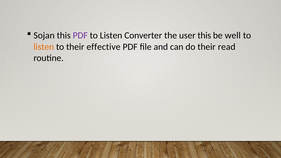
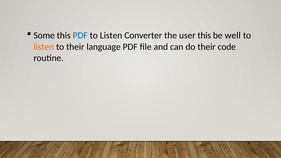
Sojan: Sojan -> Some (44, 35)
PDF colour: purple -> blue (80, 35)
effective: effective -> language (104, 47)
read: read -> code (227, 47)
